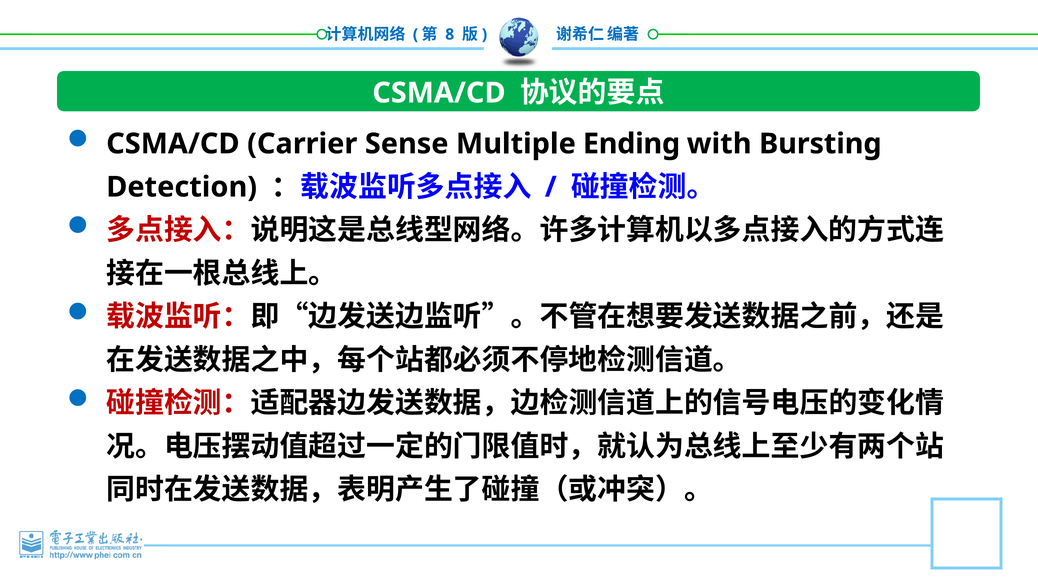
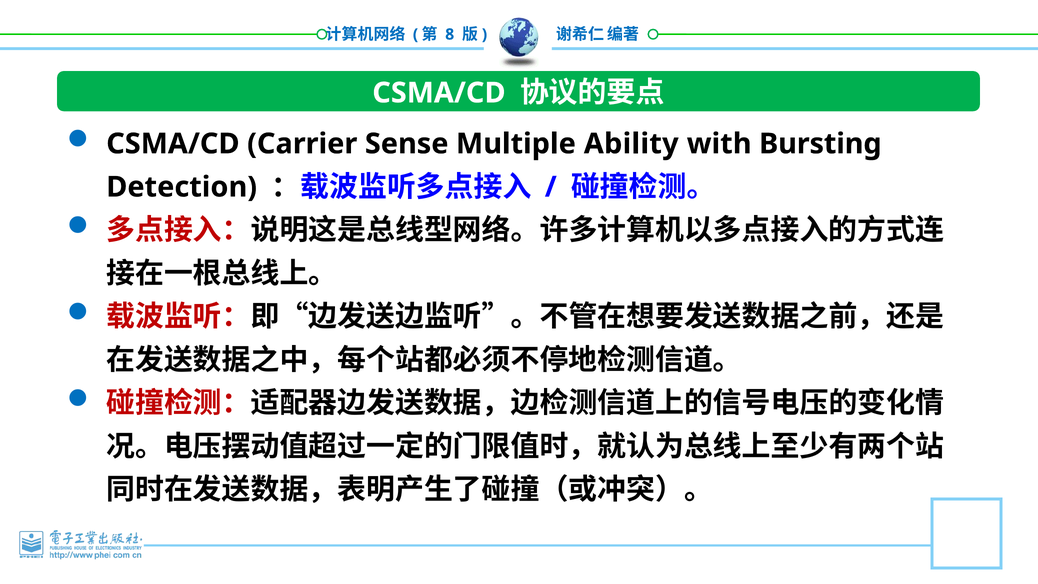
Ending: Ending -> Ability (631, 144)
